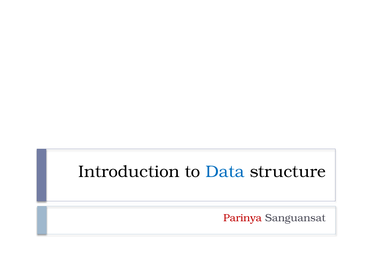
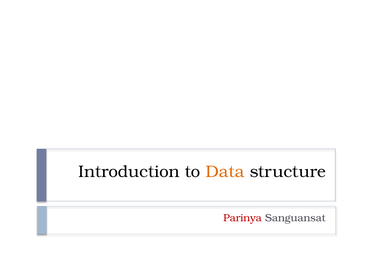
Data colour: blue -> orange (225, 171)
